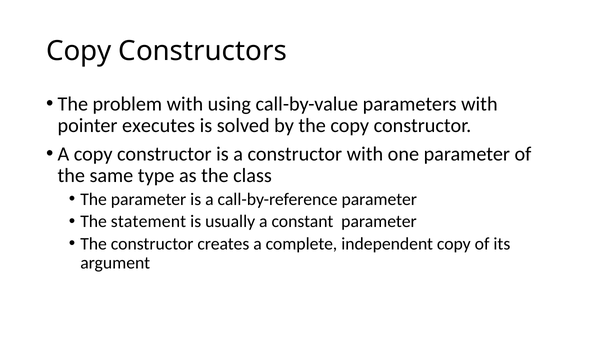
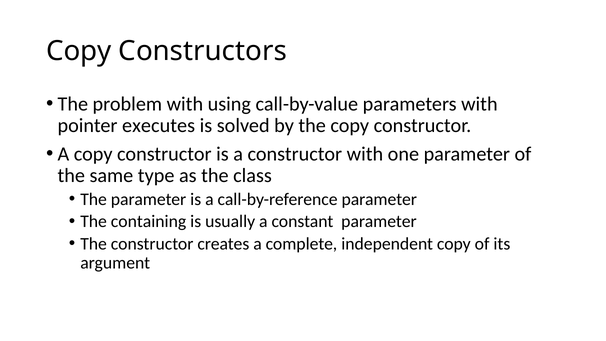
statement: statement -> containing (149, 221)
